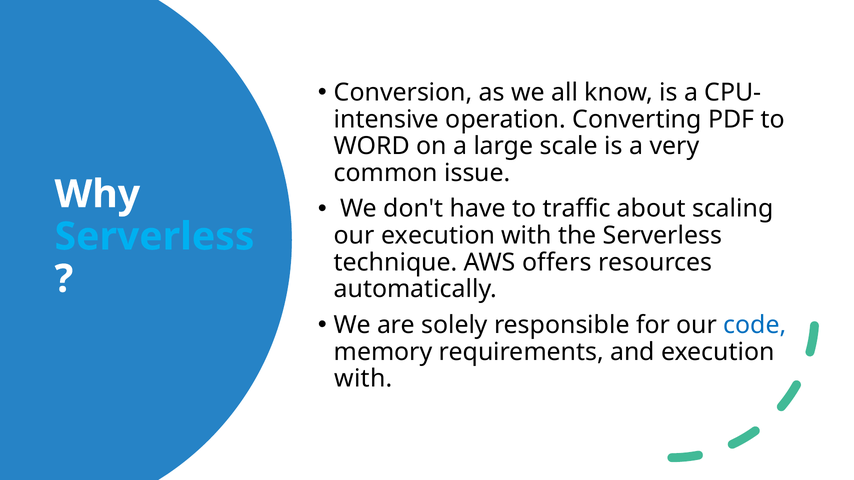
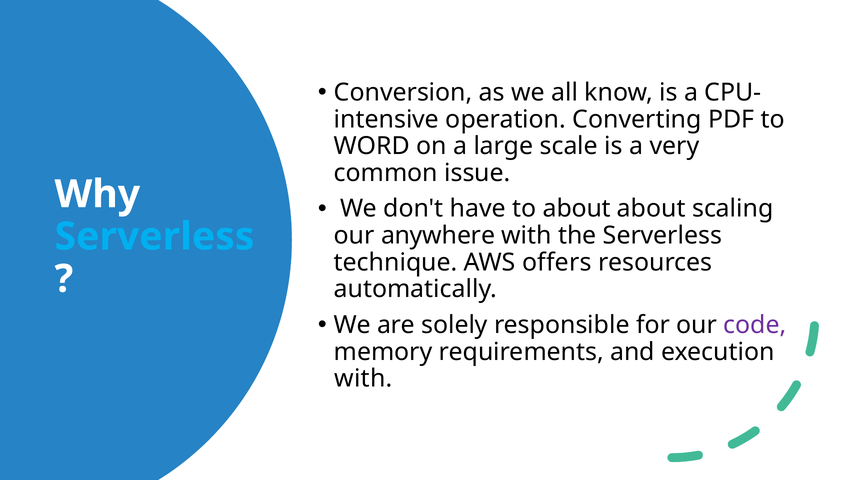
to traffic: traffic -> about (577, 209)
our execution: execution -> anywhere (438, 236)
code colour: blue -> purple (755, 325)
